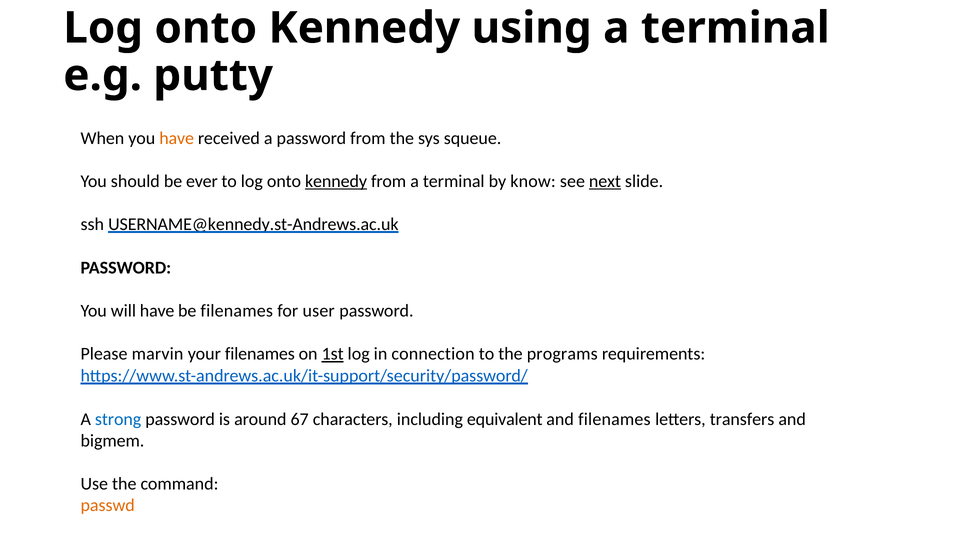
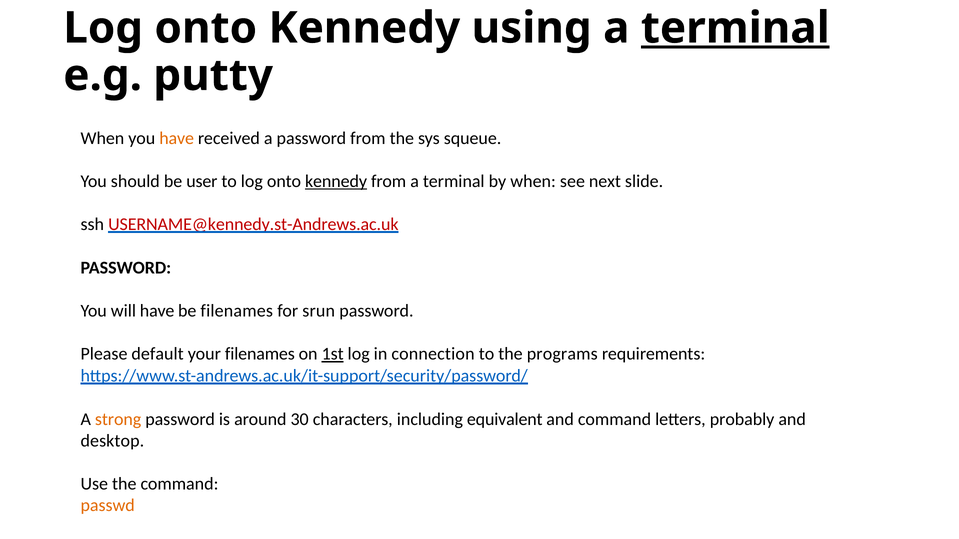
terminal underline: none -> present (735, 28)
ever: ever -> user (202, 181)
by know: know -> when (533, 181)
next underline: present -> none (605, 181)
USERNAME@kennedy.st-Andrews.ac.uk colour: black -> red (253, 225)
user: user -> srun (319, 311)
marvin: marvin -> default (158, 354)
strong colour: blue -> orange (118, 419)
67: 67 -> 30 (300, 419)
and filenames: filenames -> command (614, 419)
transfers: transfers -> probably (742, 419)
bigmem: bigmem -> desktop (112, 441)
